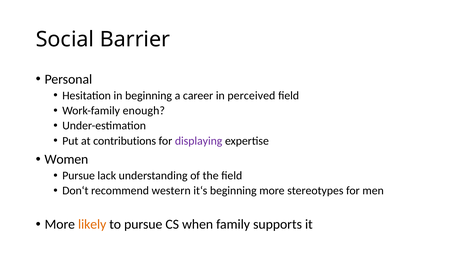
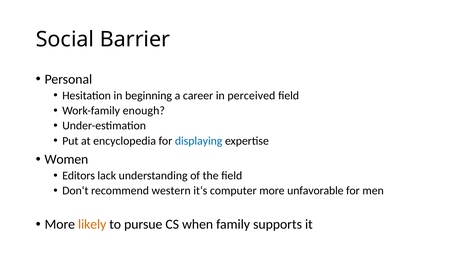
contributions: contributions -> encyclopedia (125, 141)
displaying colour: purple -> blue (199, 141)
Pursue: Pursue -> Editors (79, 176)
it‘s beginning: beginning -> computer (233, 191)
stereotypes: stereotypes -> unfavorable (315, 191)
